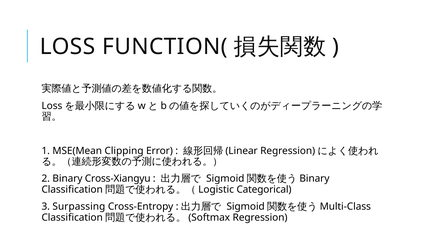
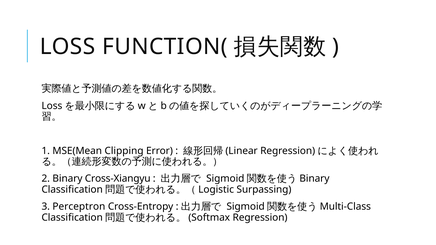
Categorical: Categorical -> Surpassing (264, 190)
Surpassing: Surpassing -> Perceptron (79, 207)
